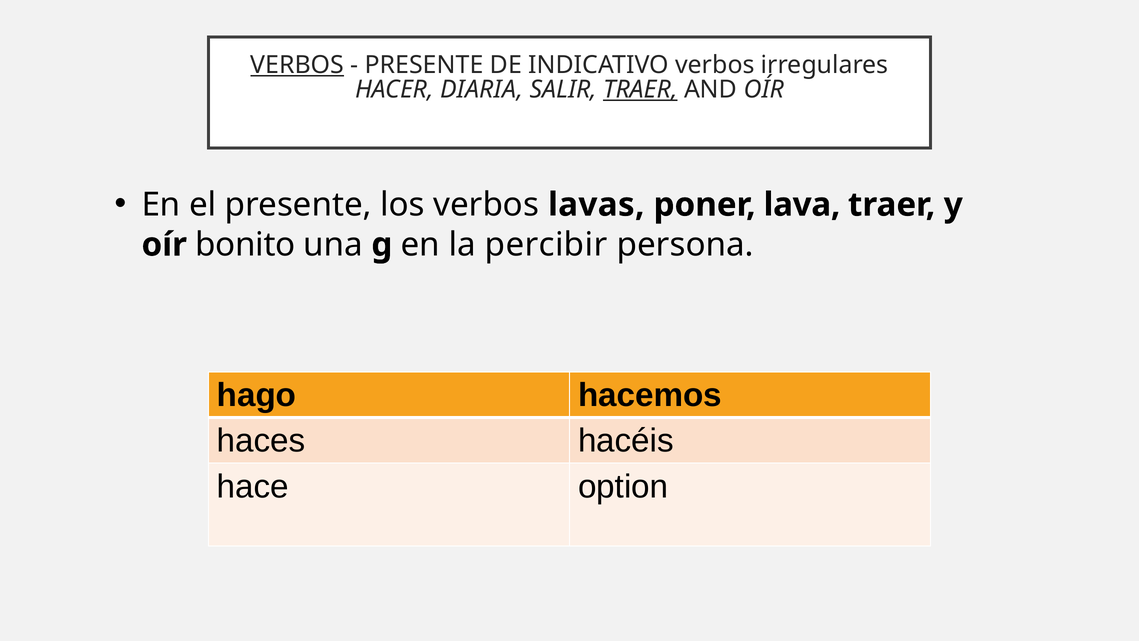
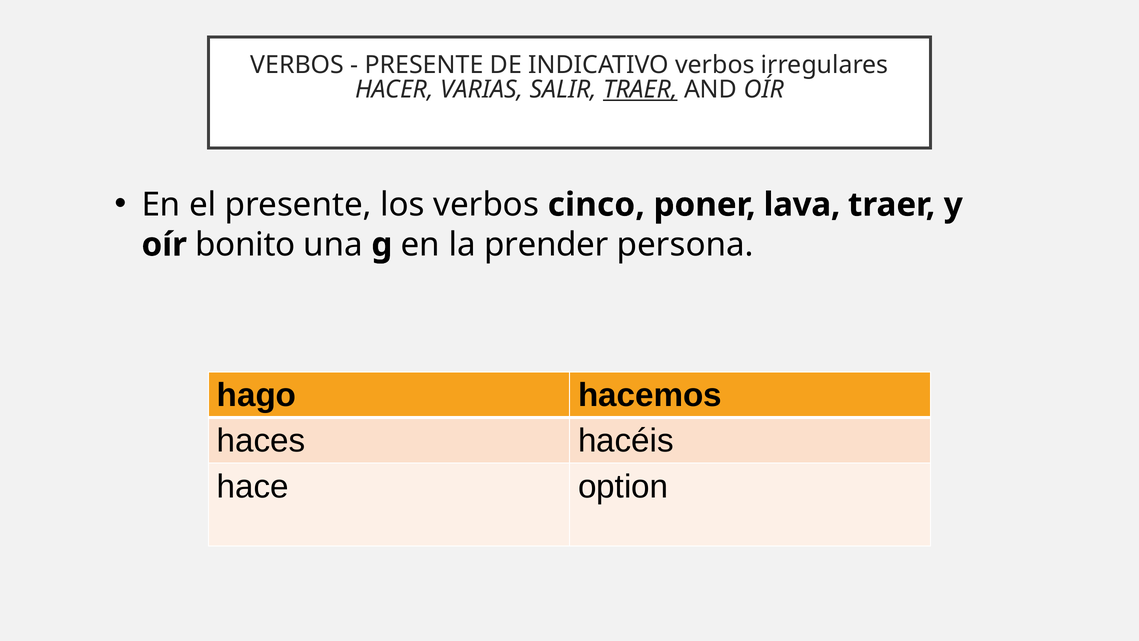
VERBOS underline: present -> none (297, 65)
DIARIA: DIARIA -> VARIAS (482, 89)
lavas: lavas -> cinco (596, 205)
percibir: percibir -> prender (546, 245)
